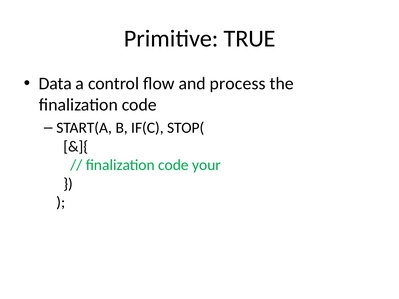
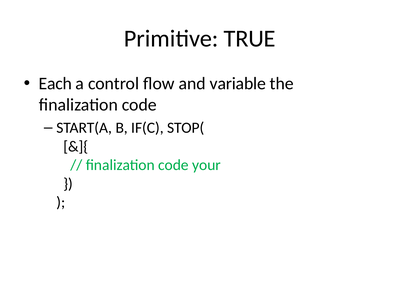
Data: Data -> Each (55, 84)
process: process -> variable (238, 84)
